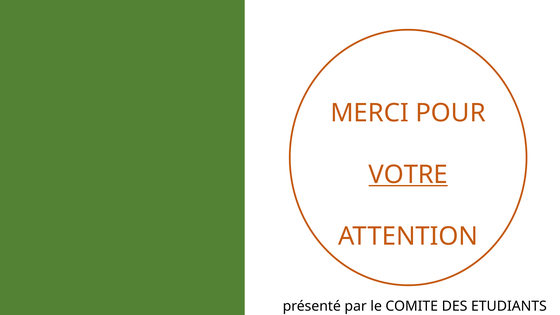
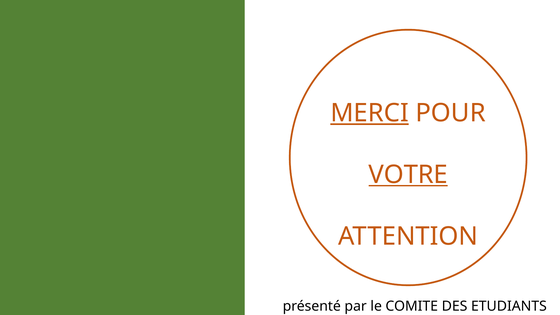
MERCI underline: none -> present (370, 113)
